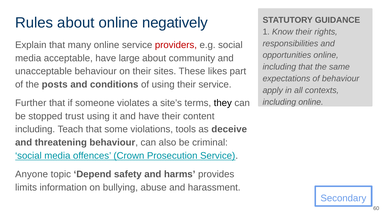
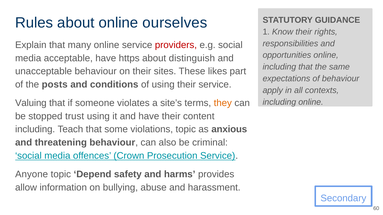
negatively: negatively -> ourselves (175, 23)
large: large -> https (129, 58)
community: community -> distinguish (192, 58)
Further: Further -> Valuing (31, 103)
they colour: black -> orange (223, 103)
violations tools: tools -> topic (186, 130)
deceive: deceive -> anxious (229, 130)
limits: limits -> allow (26, 188)
